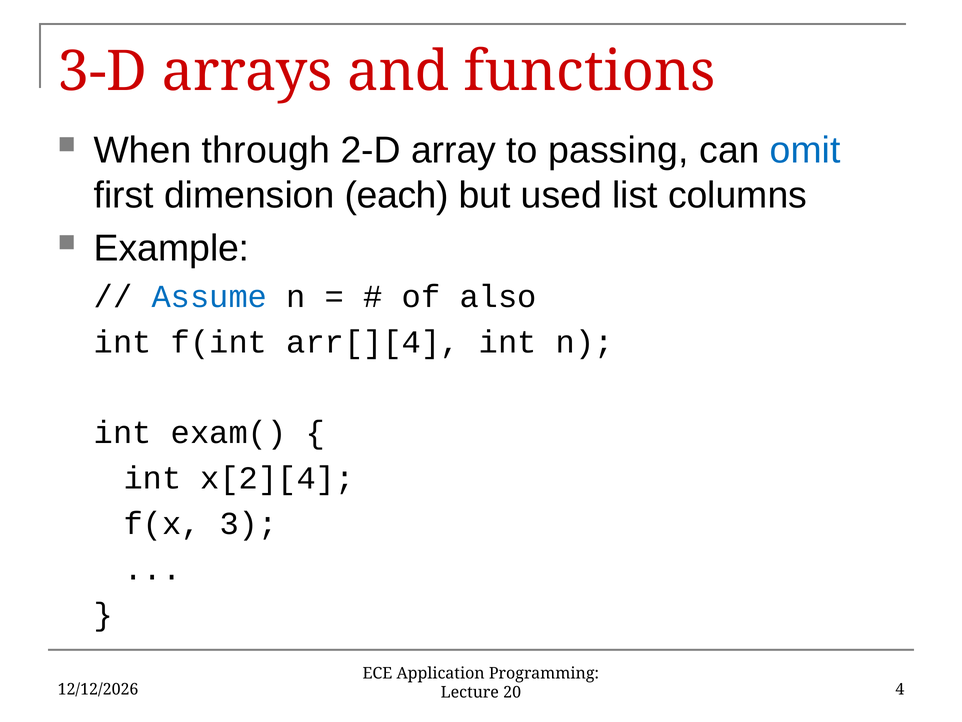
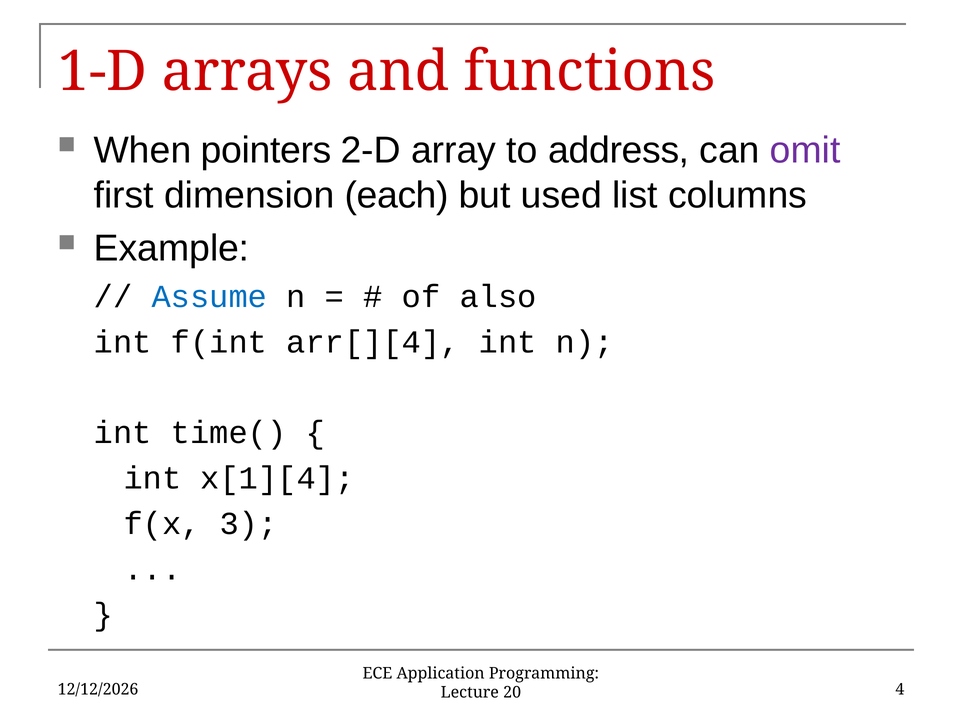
3-D: 3-D -> 1-D (102, 72)
through: through -> pointers (266, 150)
passing: passing -> address (619, 150)
omit colour: blue -> purple (805, 150)
exam(: exam( -> time( (229, 433)
x[2][4: x[2][4 -> x[1][4 (277, 478)
